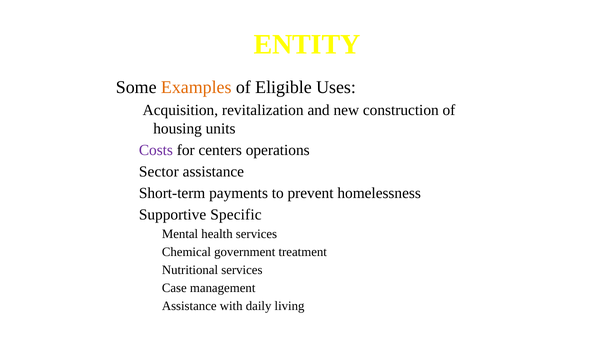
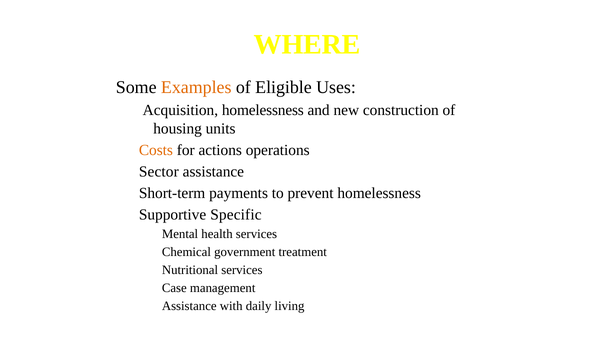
ENTITY: ENTITY -> WHERE (307, 44)
Acquisition revitalization: revitalization -> homelessness (263, 110)
Costs colour: purple -> orange (156, 150)
centers: centers -> actions (220, 150)
